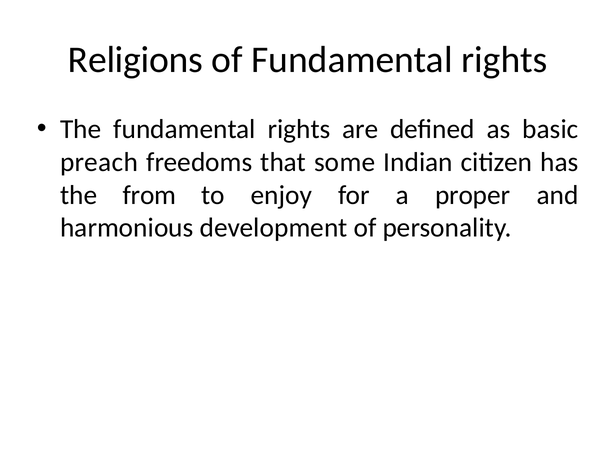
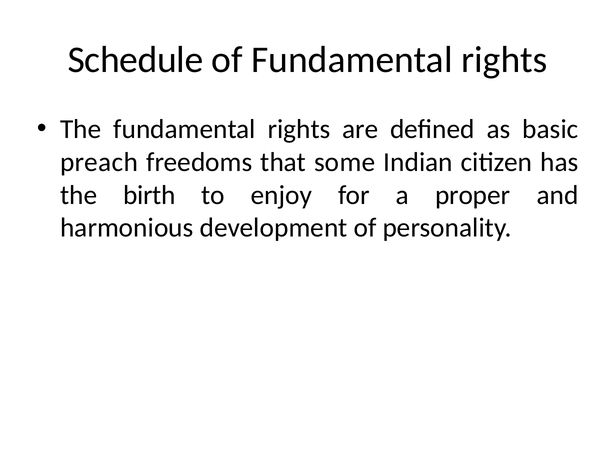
Religions: Religions -> Schedule (136, 60)
from: from -> birth (149, 195)
